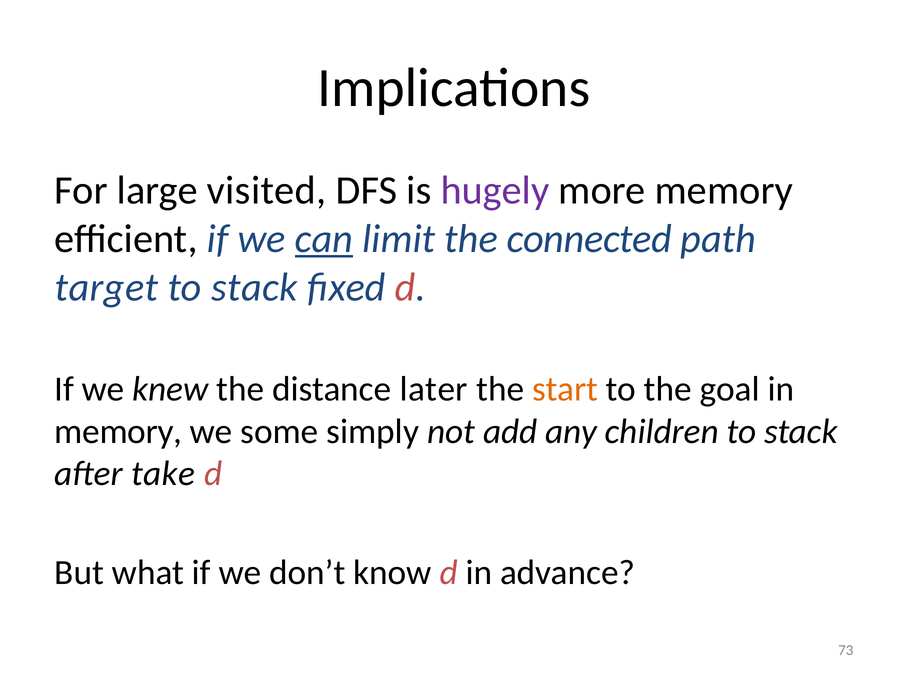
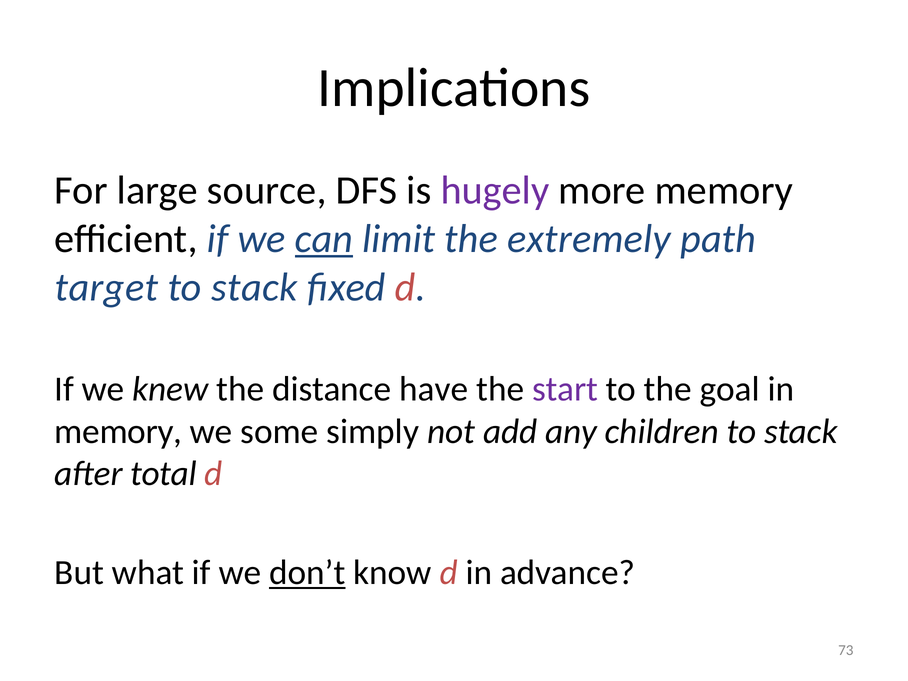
visited: visited -> source (267, 190)
connected: connected -> extremely (589, 239)
later: later -> have (434, 389)
start colour: orange -> purple (565, 389)
take: take -> total (163, 474)
don’t underline: none -> present (307, 573)
